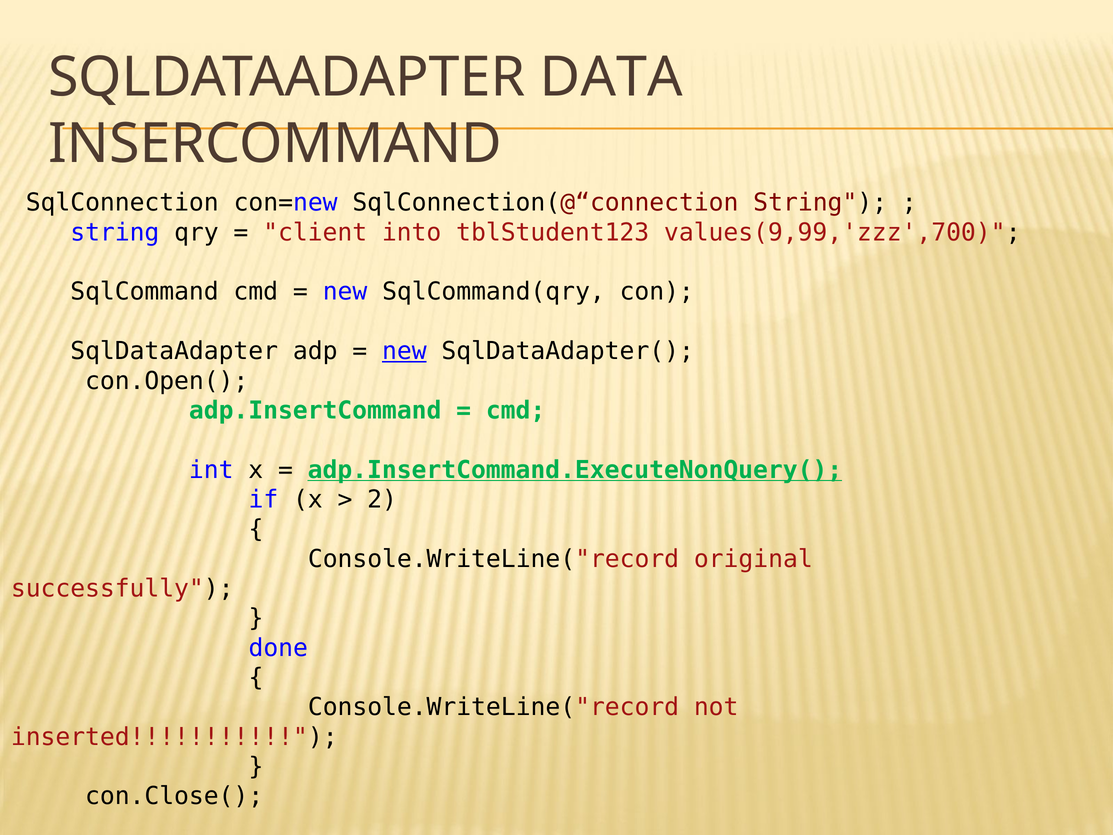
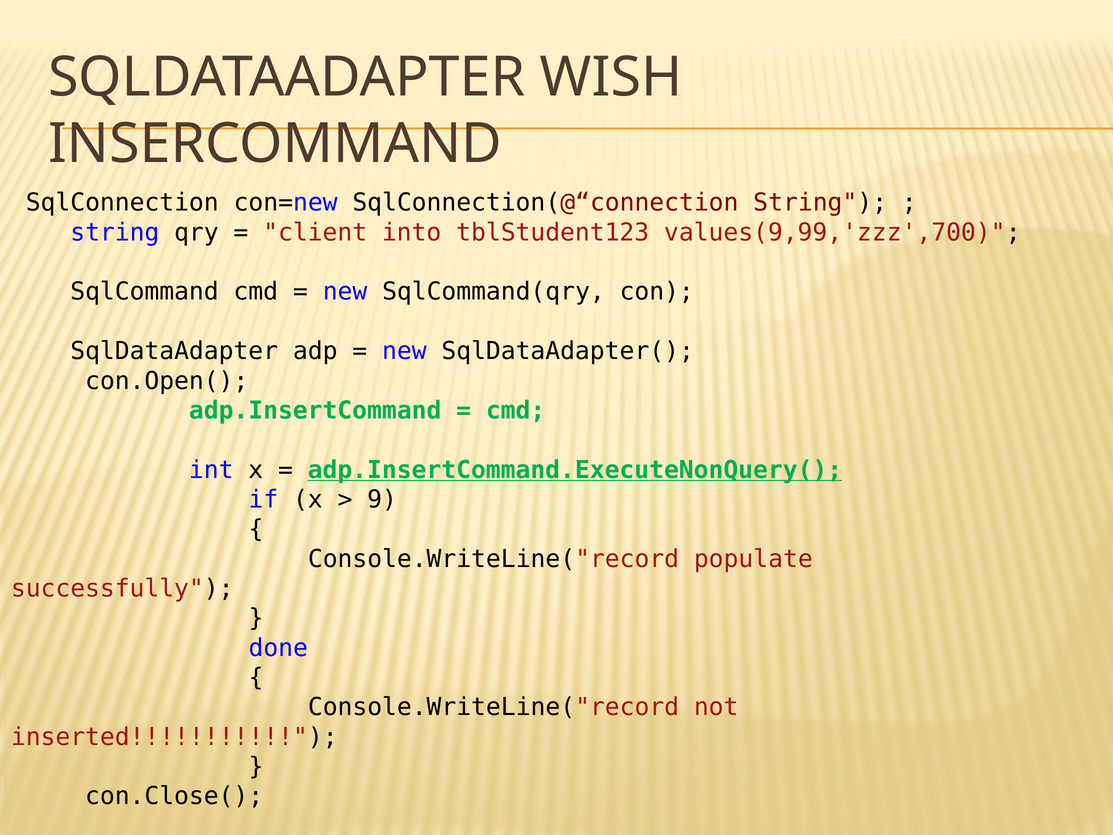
DATA: DATA -> WISH (611, 77)
new underline: present -> none (404, 351)
2: 2 -> 9 (382, 499)
original: original -> populate (753, 559)
